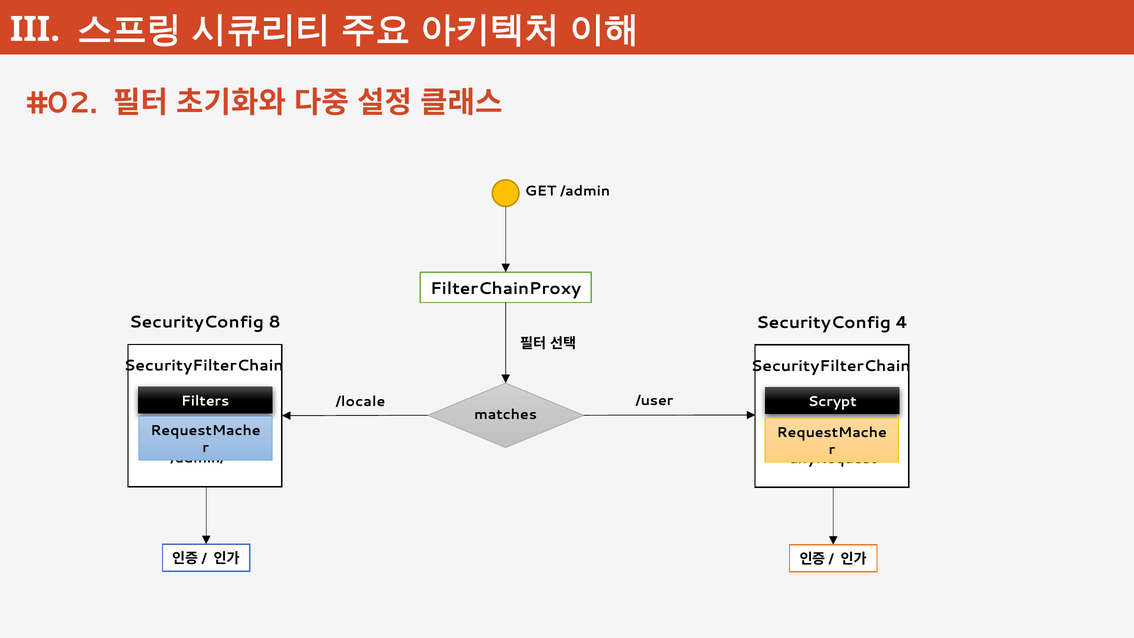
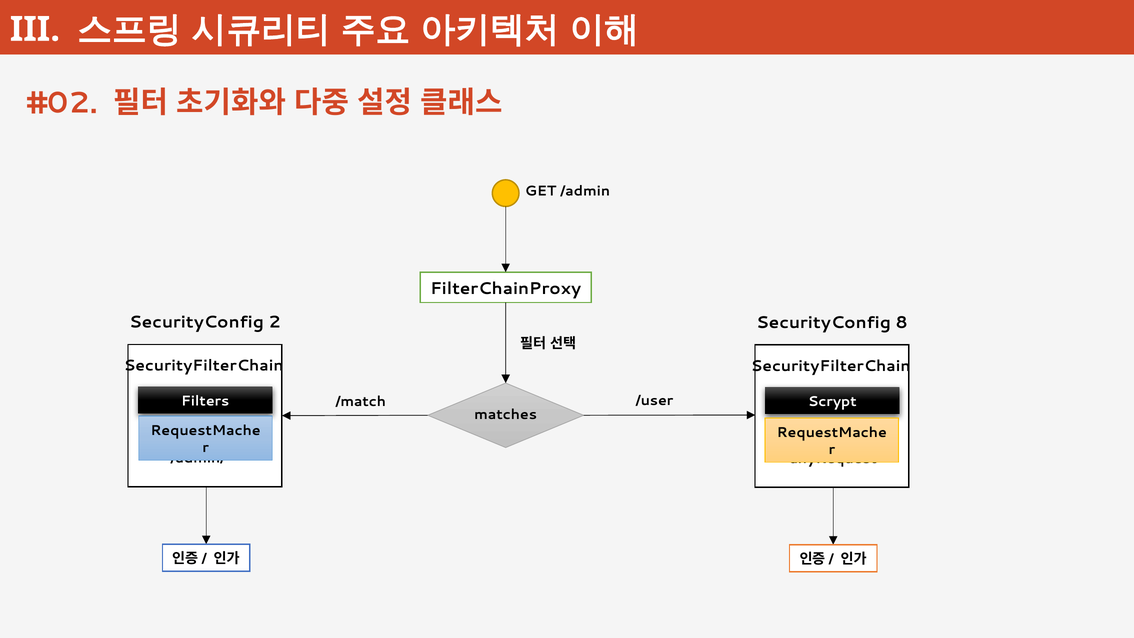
8: 8 -> 2 (275, 322)
4: 4 -> 8 (902, 323)
/locale: /locale -> /match (361, 401)
